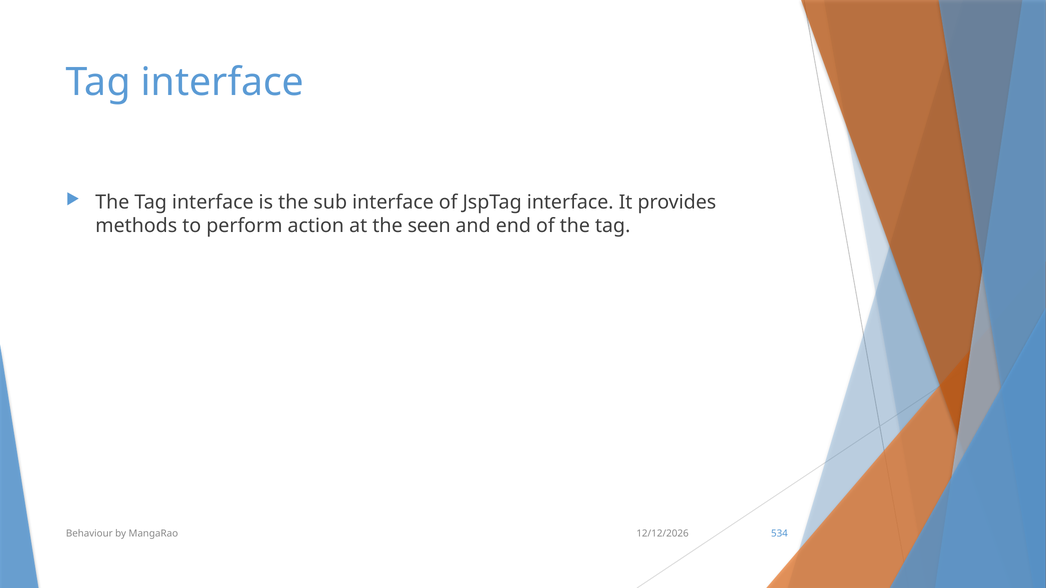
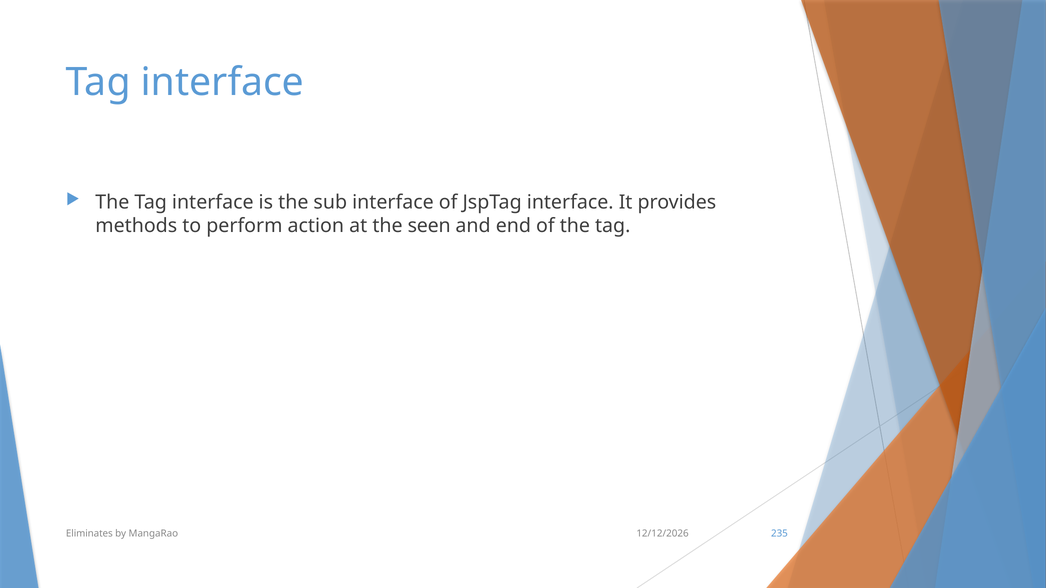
Behaviour: Behaviour -> Eliminates (89, 534)
534: 534 -> 235 (779, 534)
